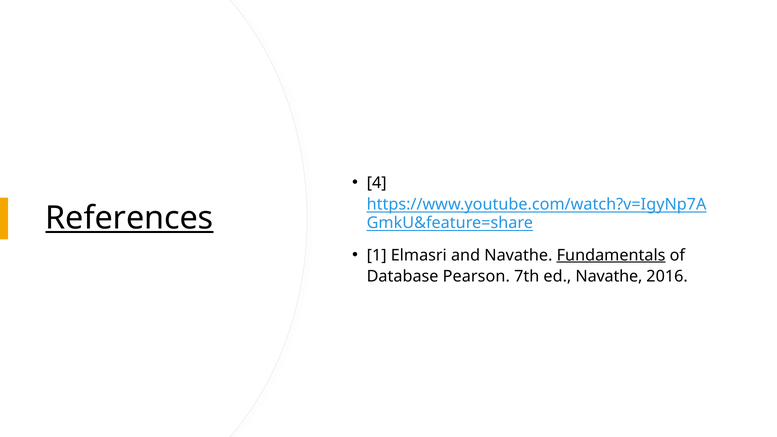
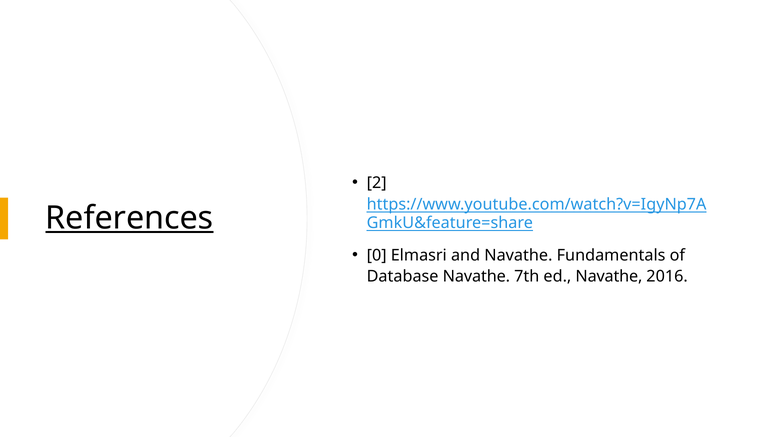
4: 4 -> 2 (377, 183)
1: 1 -> 0 (377, 255)
Fundamentals underline: present -> none (611, 255)
Database Pearson: Pearson -> Navathe (476, 277)
